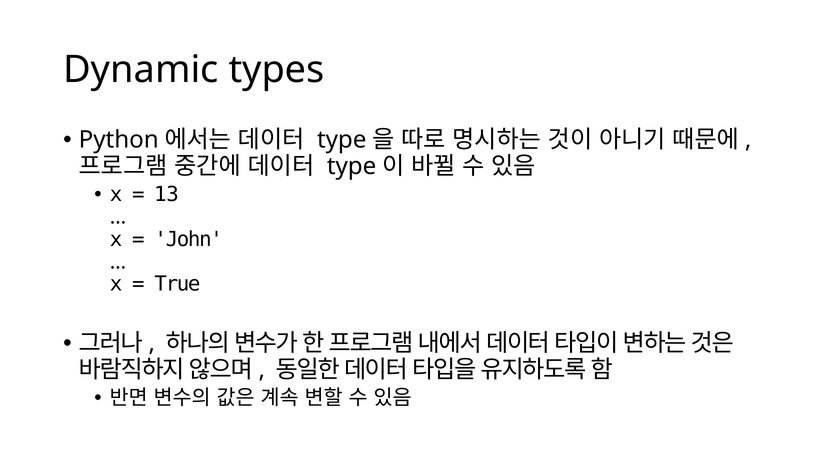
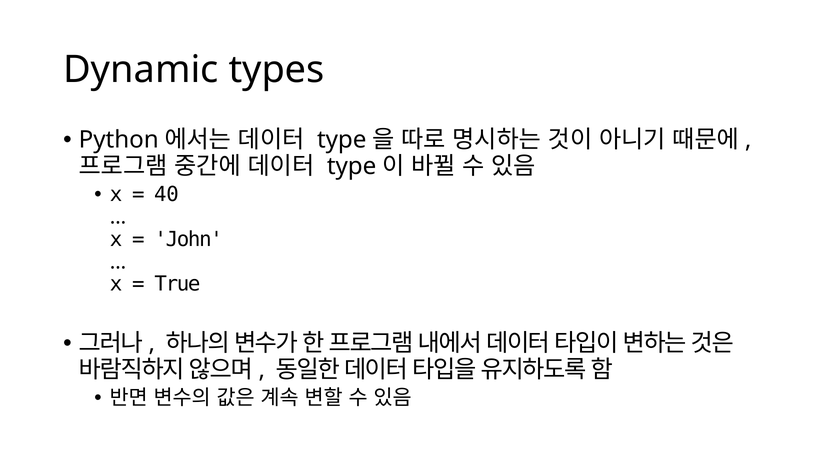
13: 13 -> 40 (166, 195)
